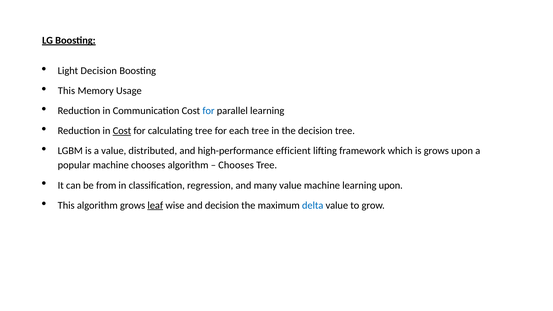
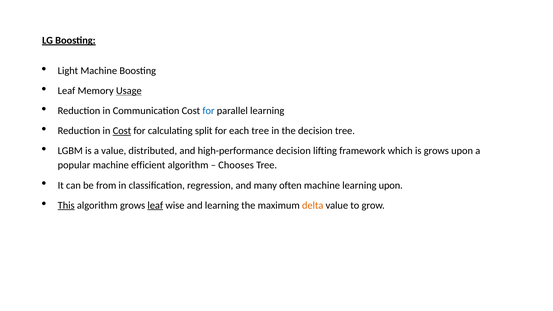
Light Decision: Decision -> Machine (99, 71)
This: This -> Leaf (67, 91)
Usage underline: none -> present (129, 91)
calculating tree: tree -> split (204, 131)
high-performance efficient: efficient -> decision (293, 151)
machine chooses: chooses -> efficient (148, 165)
many value: value -> often (290, 185)
This underline: none -> present (66, 205)
and decision: decision -> learning (222, 205)
delta colour: blue -> orange (313, 205)
